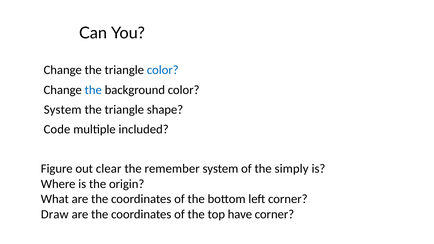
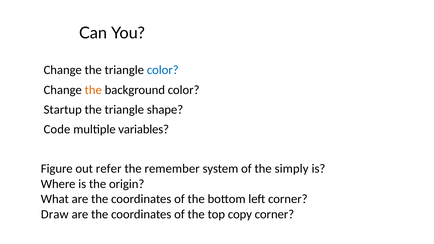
the colour: blue -> orange (93, 90)
System: System -> Startup (63, 110)
included: included -> variables (144, 129)
clear: clear -> refer (109, 169)
have: have -> copy (240, 214)
